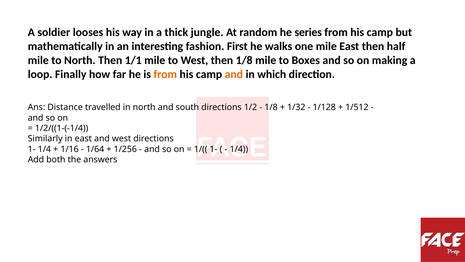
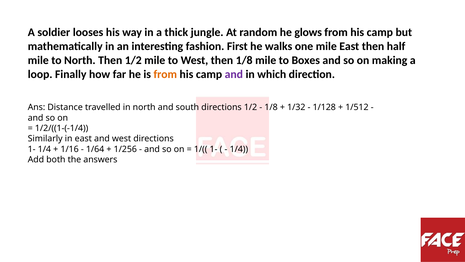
series: series -> glows (308, 32)
Then 1/1: 1/1 -> 1/2 (133, 60)
and colour: orange -> purple (234, 74)
